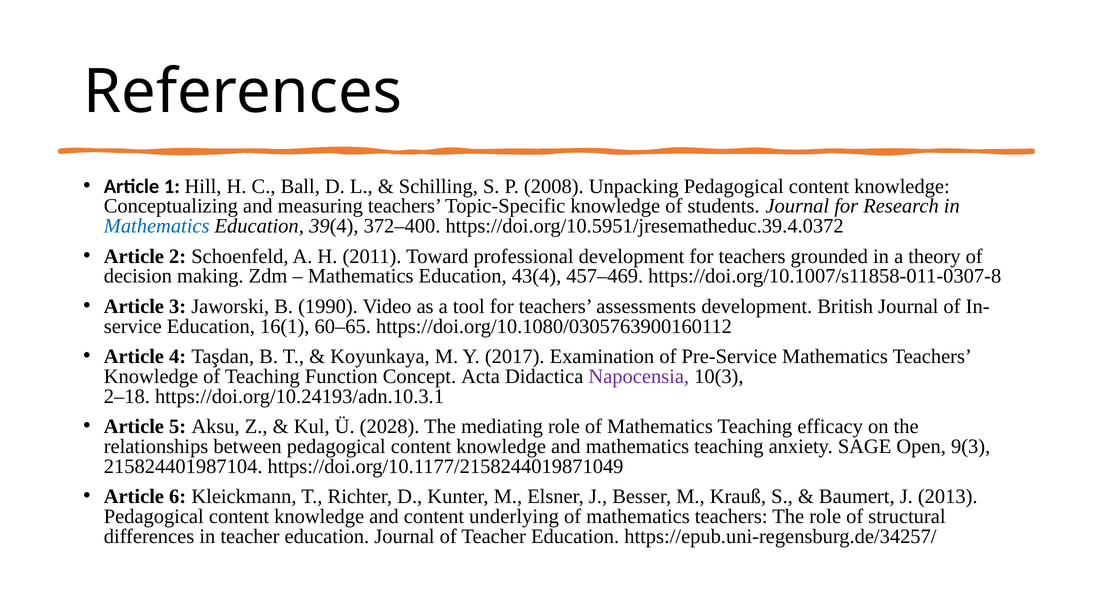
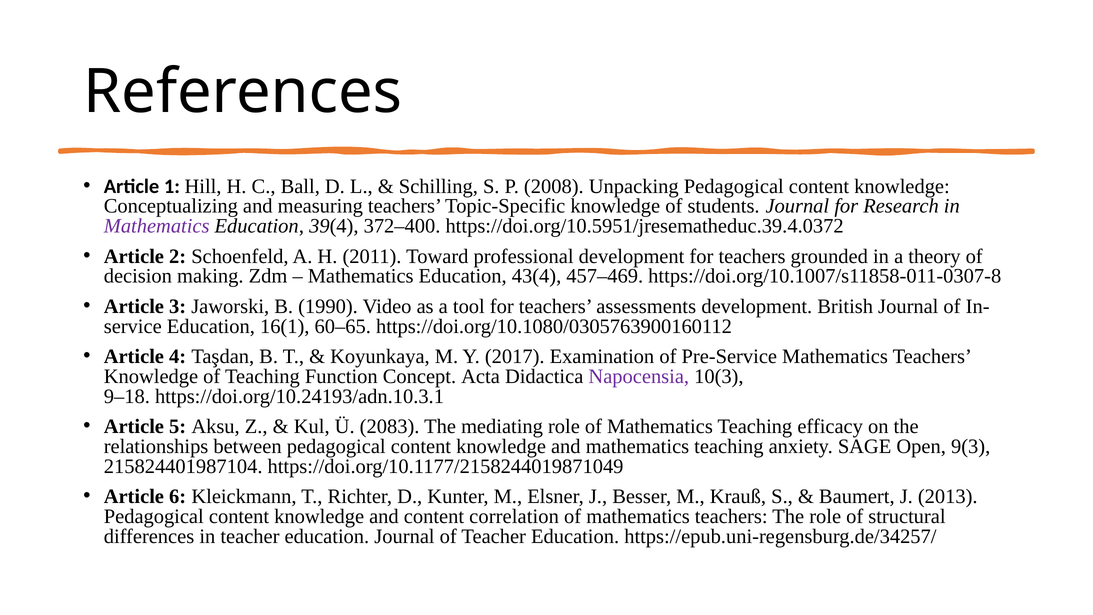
Mathematics colour: blue -> purple (157, 226)
2–18: 2–18 -> 9–18 (127, 396)
2028: 2028 -> 2083 (390, 426)
underlying: underlying -> correlation (514, 516)
